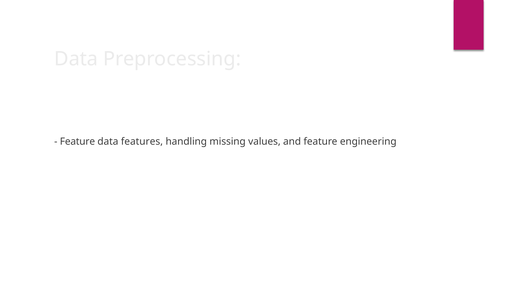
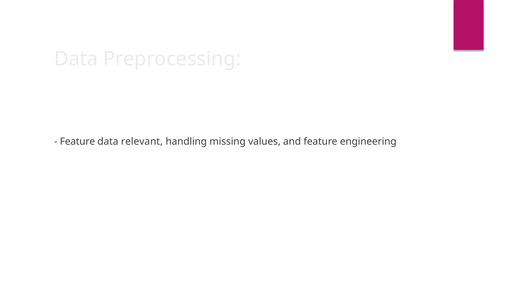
features: features -> relevant (142, 142)
